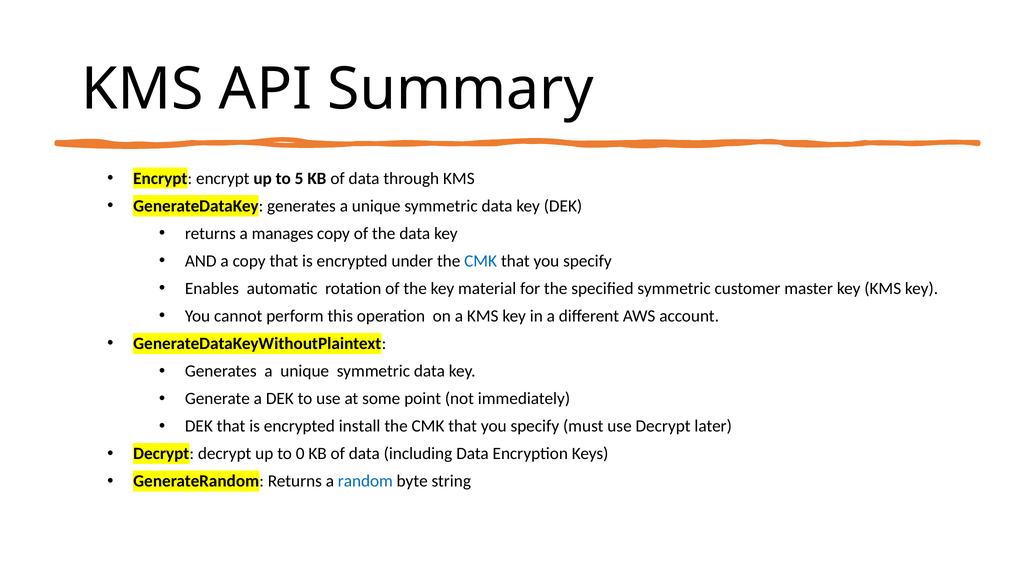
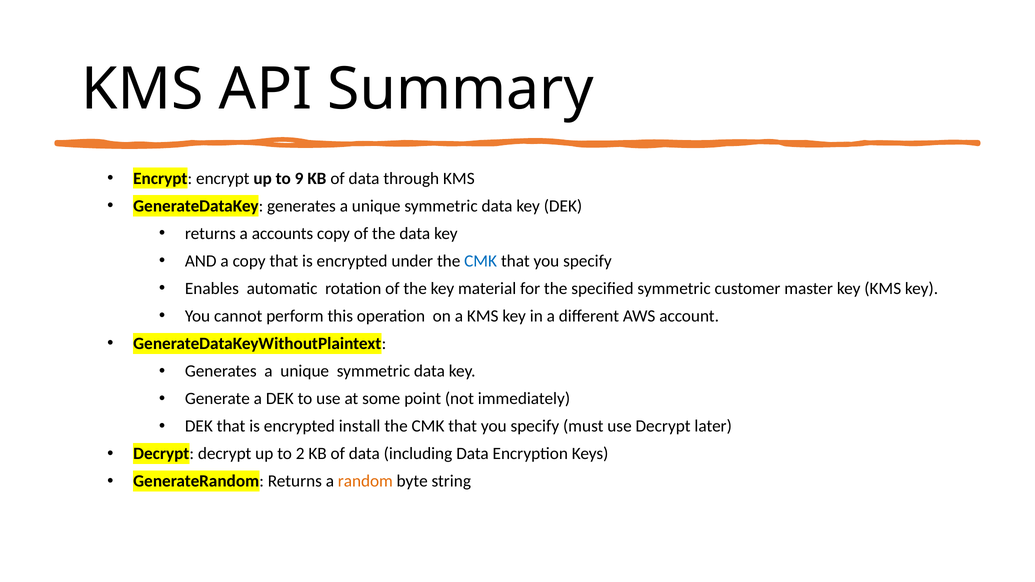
5: 5 -> 9 (299, 178)
manages: manages -> accounts (283, 234)
0: 0 -> 2 (300, 454)
random colour: blue -> orange (365, 481)
